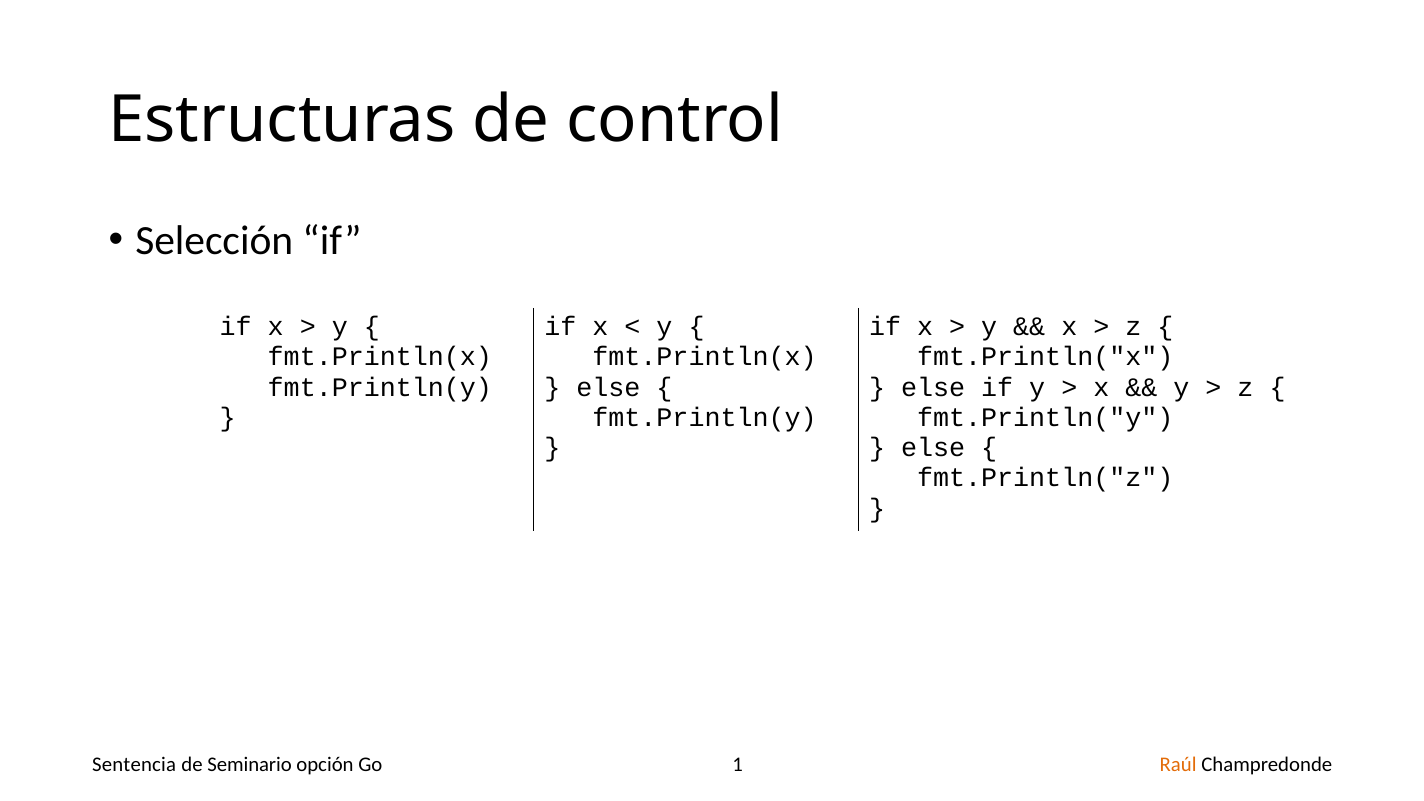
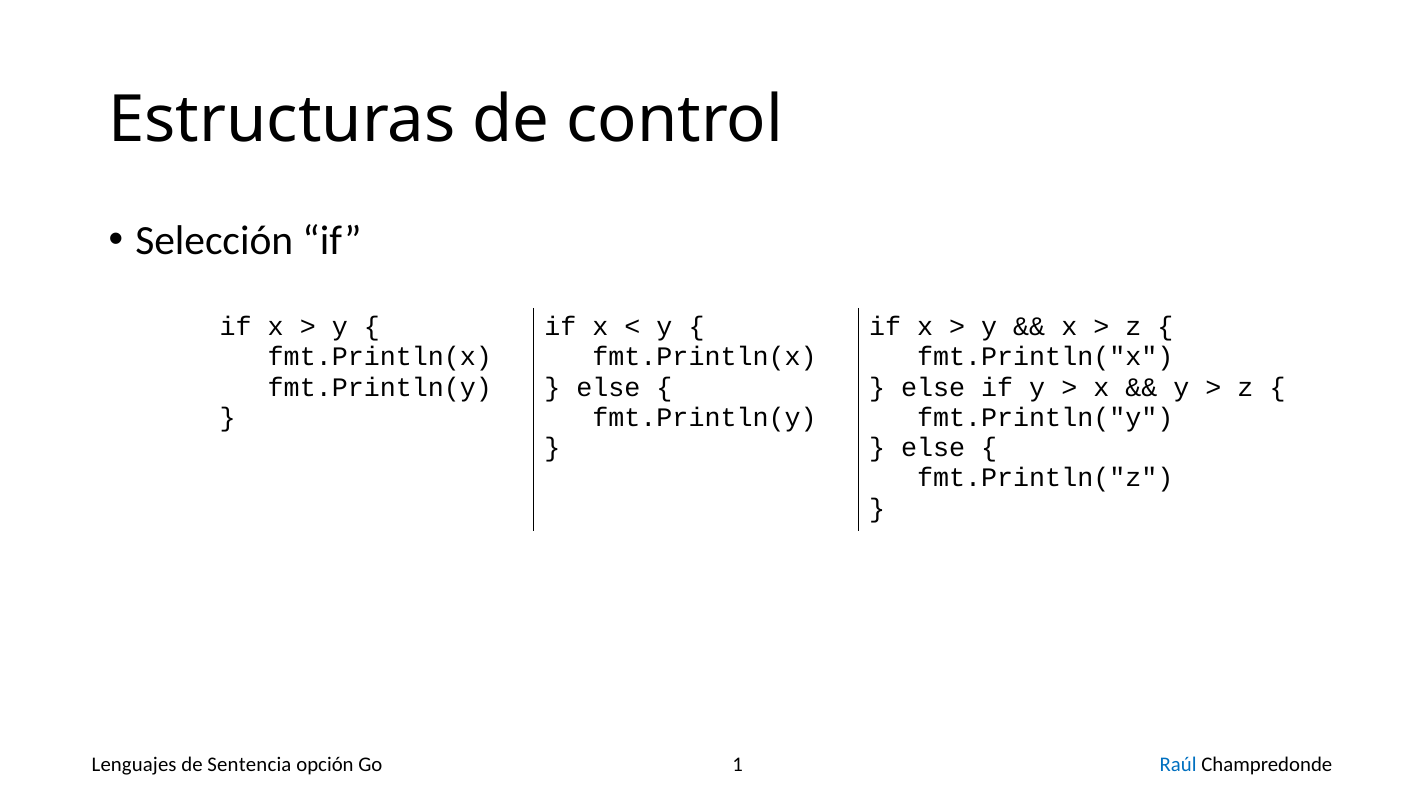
Sentencia: Sentencia -> Lenguajes (134, 765)
Seminario: Seminario -> Sentencia (249, 765)
Raúl colour: orange -> blue (1178, 765)
